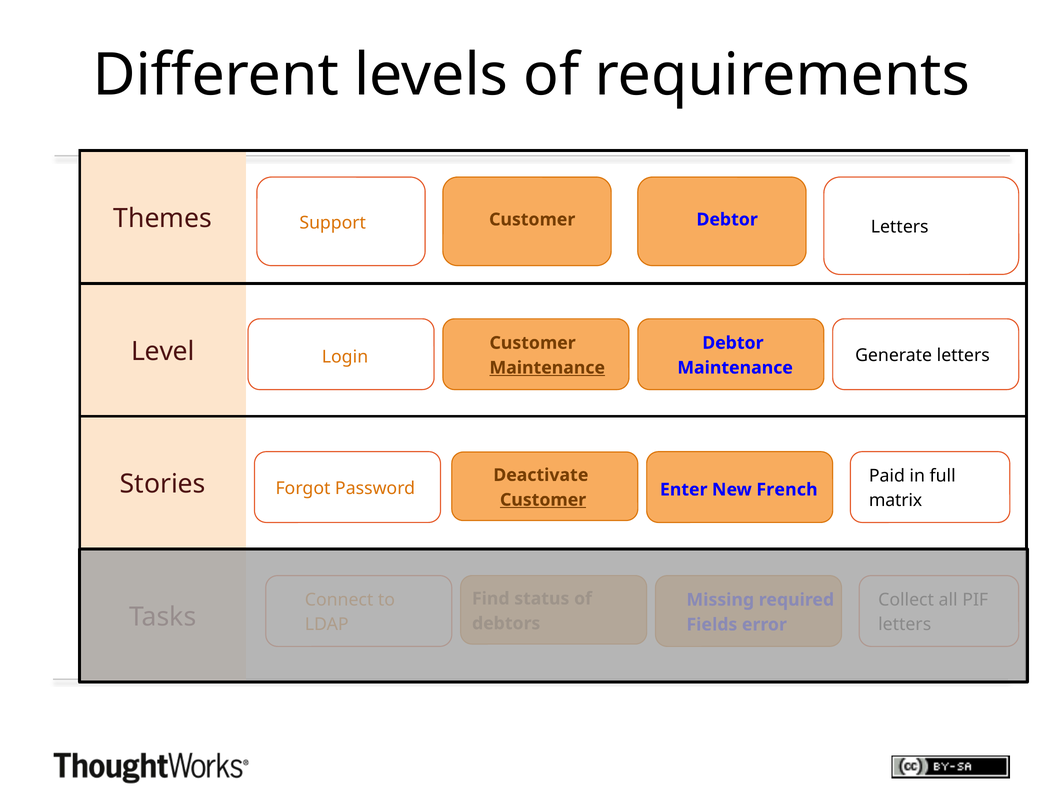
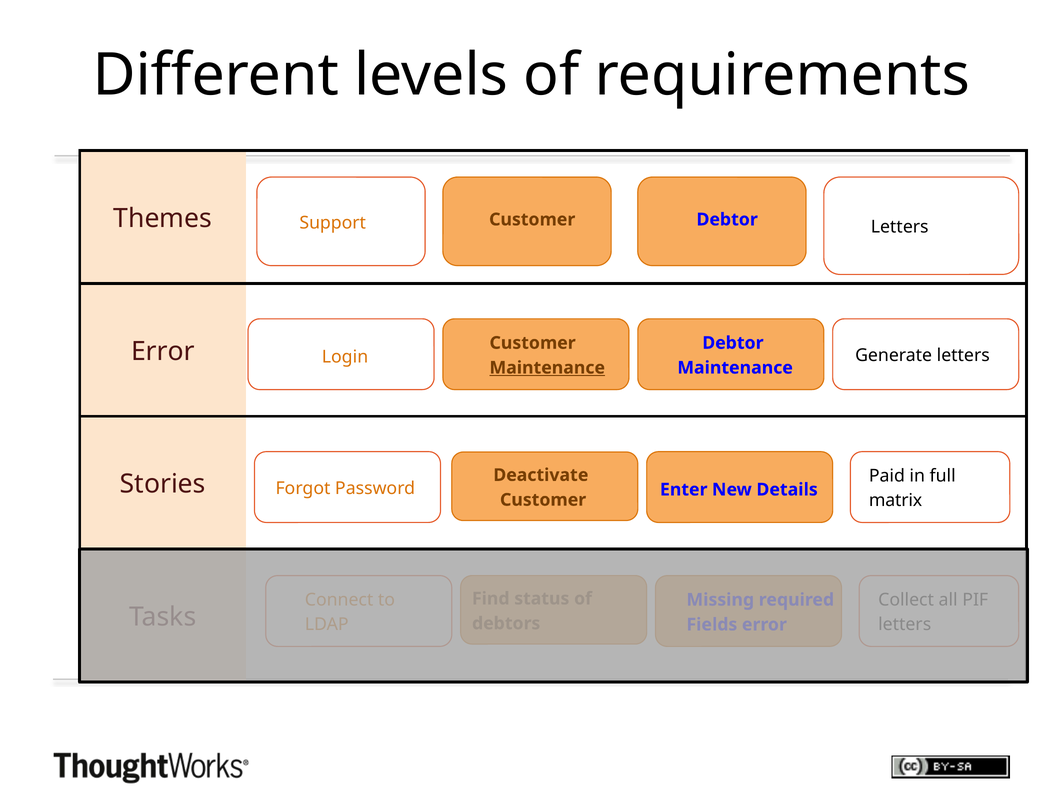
Level: Level -> Error (163, 351)
French: French -> Details (787, 490)
Customer underline: present -> none (543, 500)
